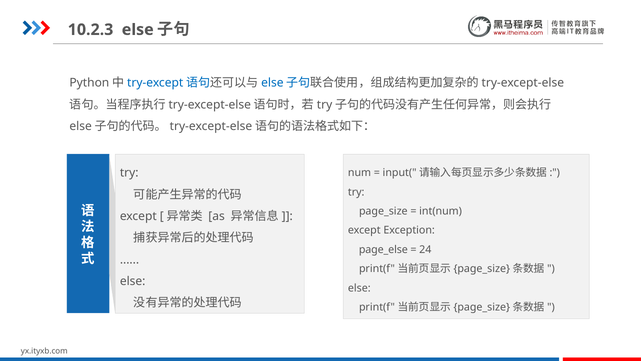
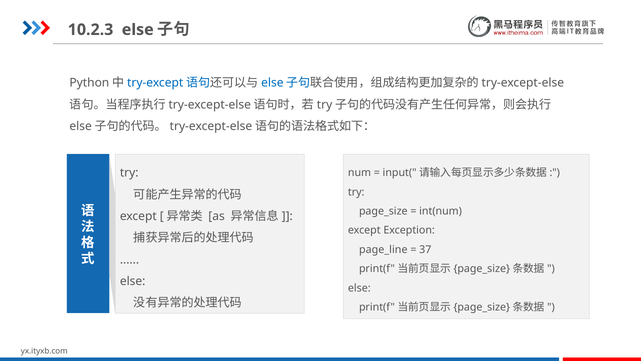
page_else: page_else -> page_line (383, 249)
24: 24 -> 37 (425, 249)
